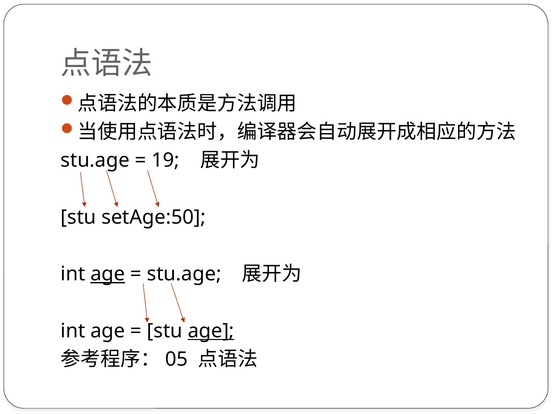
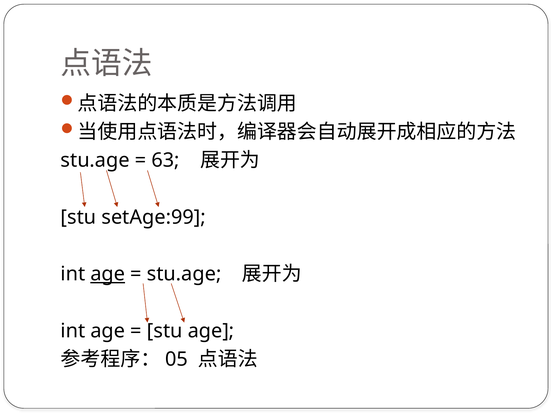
19: 19 -> 63 (166, 160)
setAge:50: setAge:50 -> setAge:99 (154, 217)
age underline: present -> none (211, 331)
